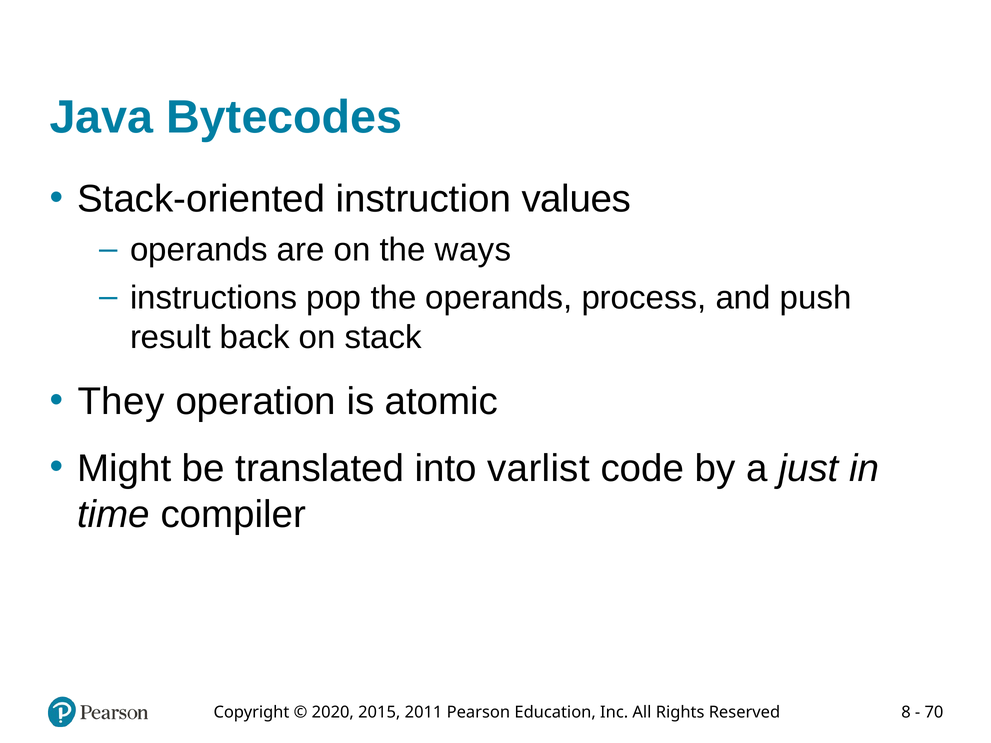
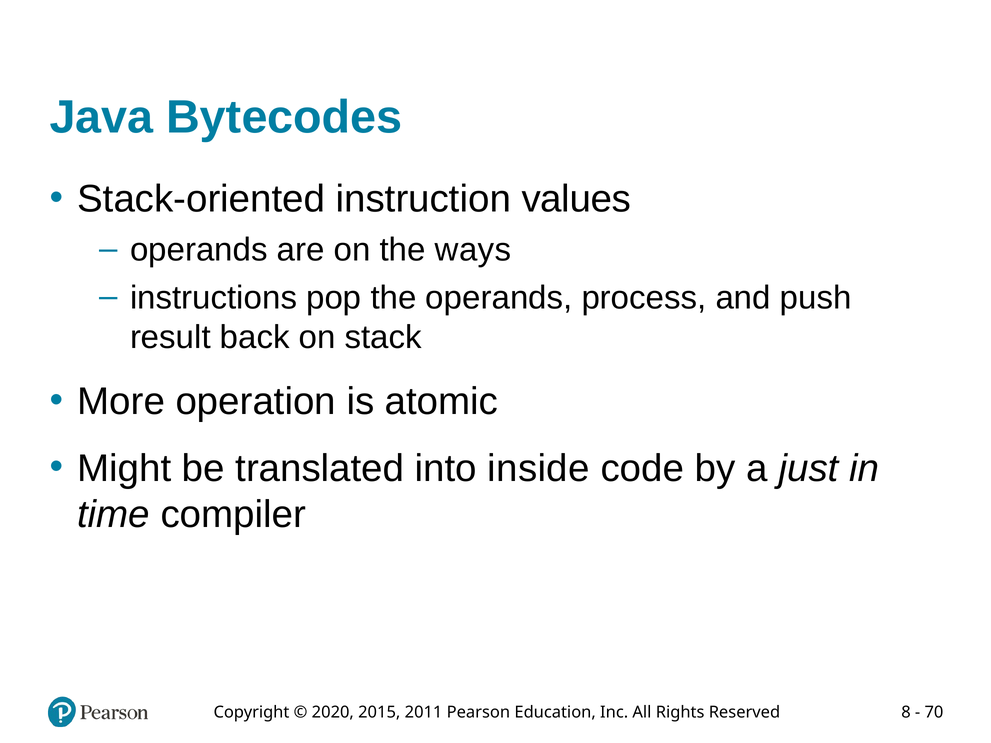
They: They -> More (121, 402)
varlist: varlist -> inside (539, 469)
